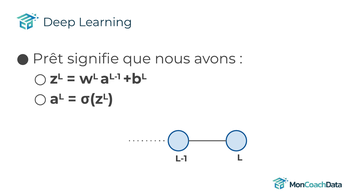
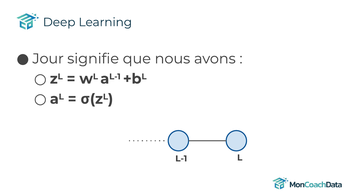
Prêt: Prêt -> Jour (48, 59)
